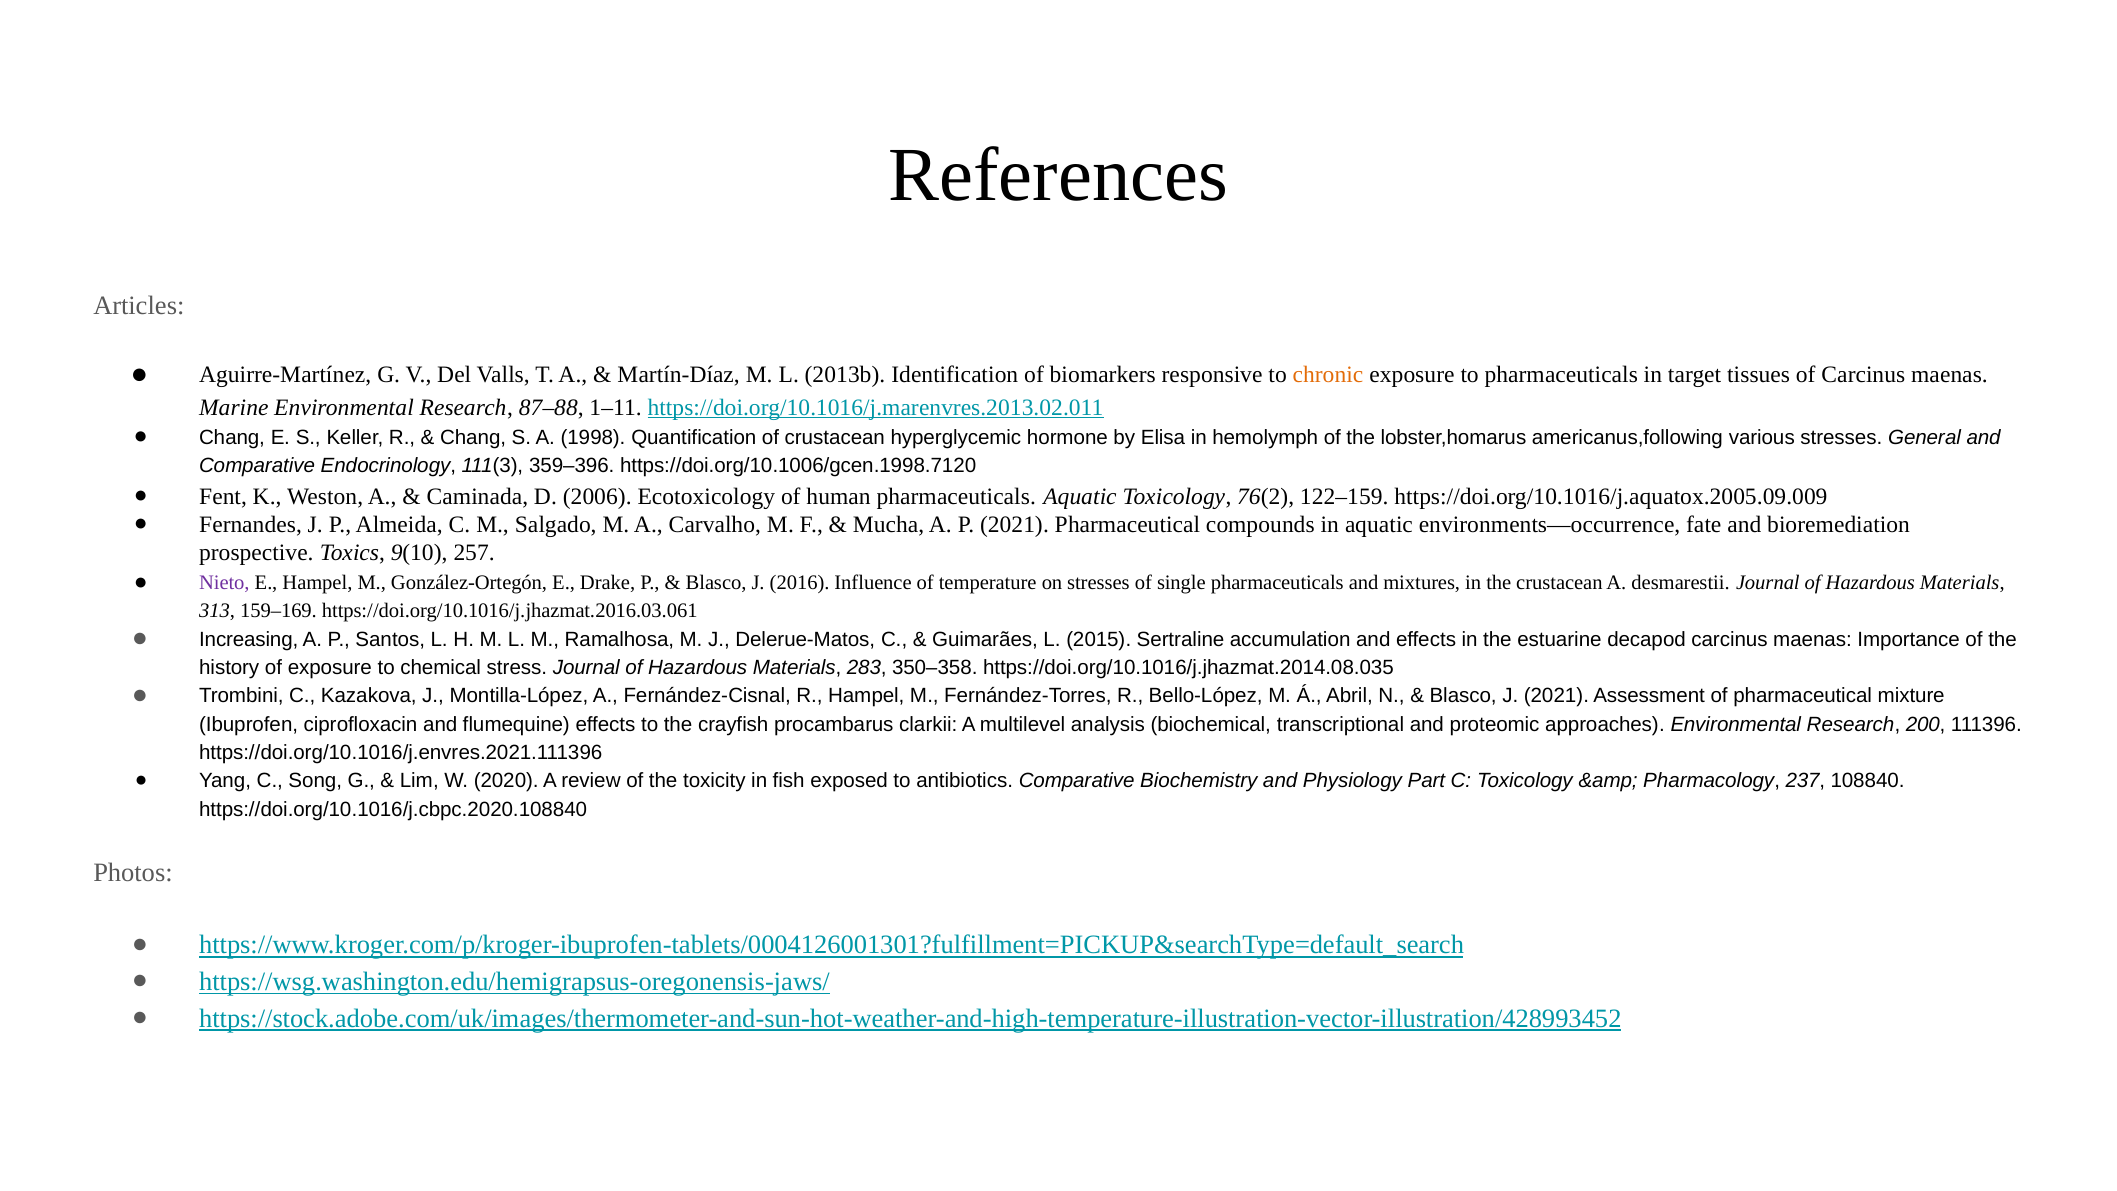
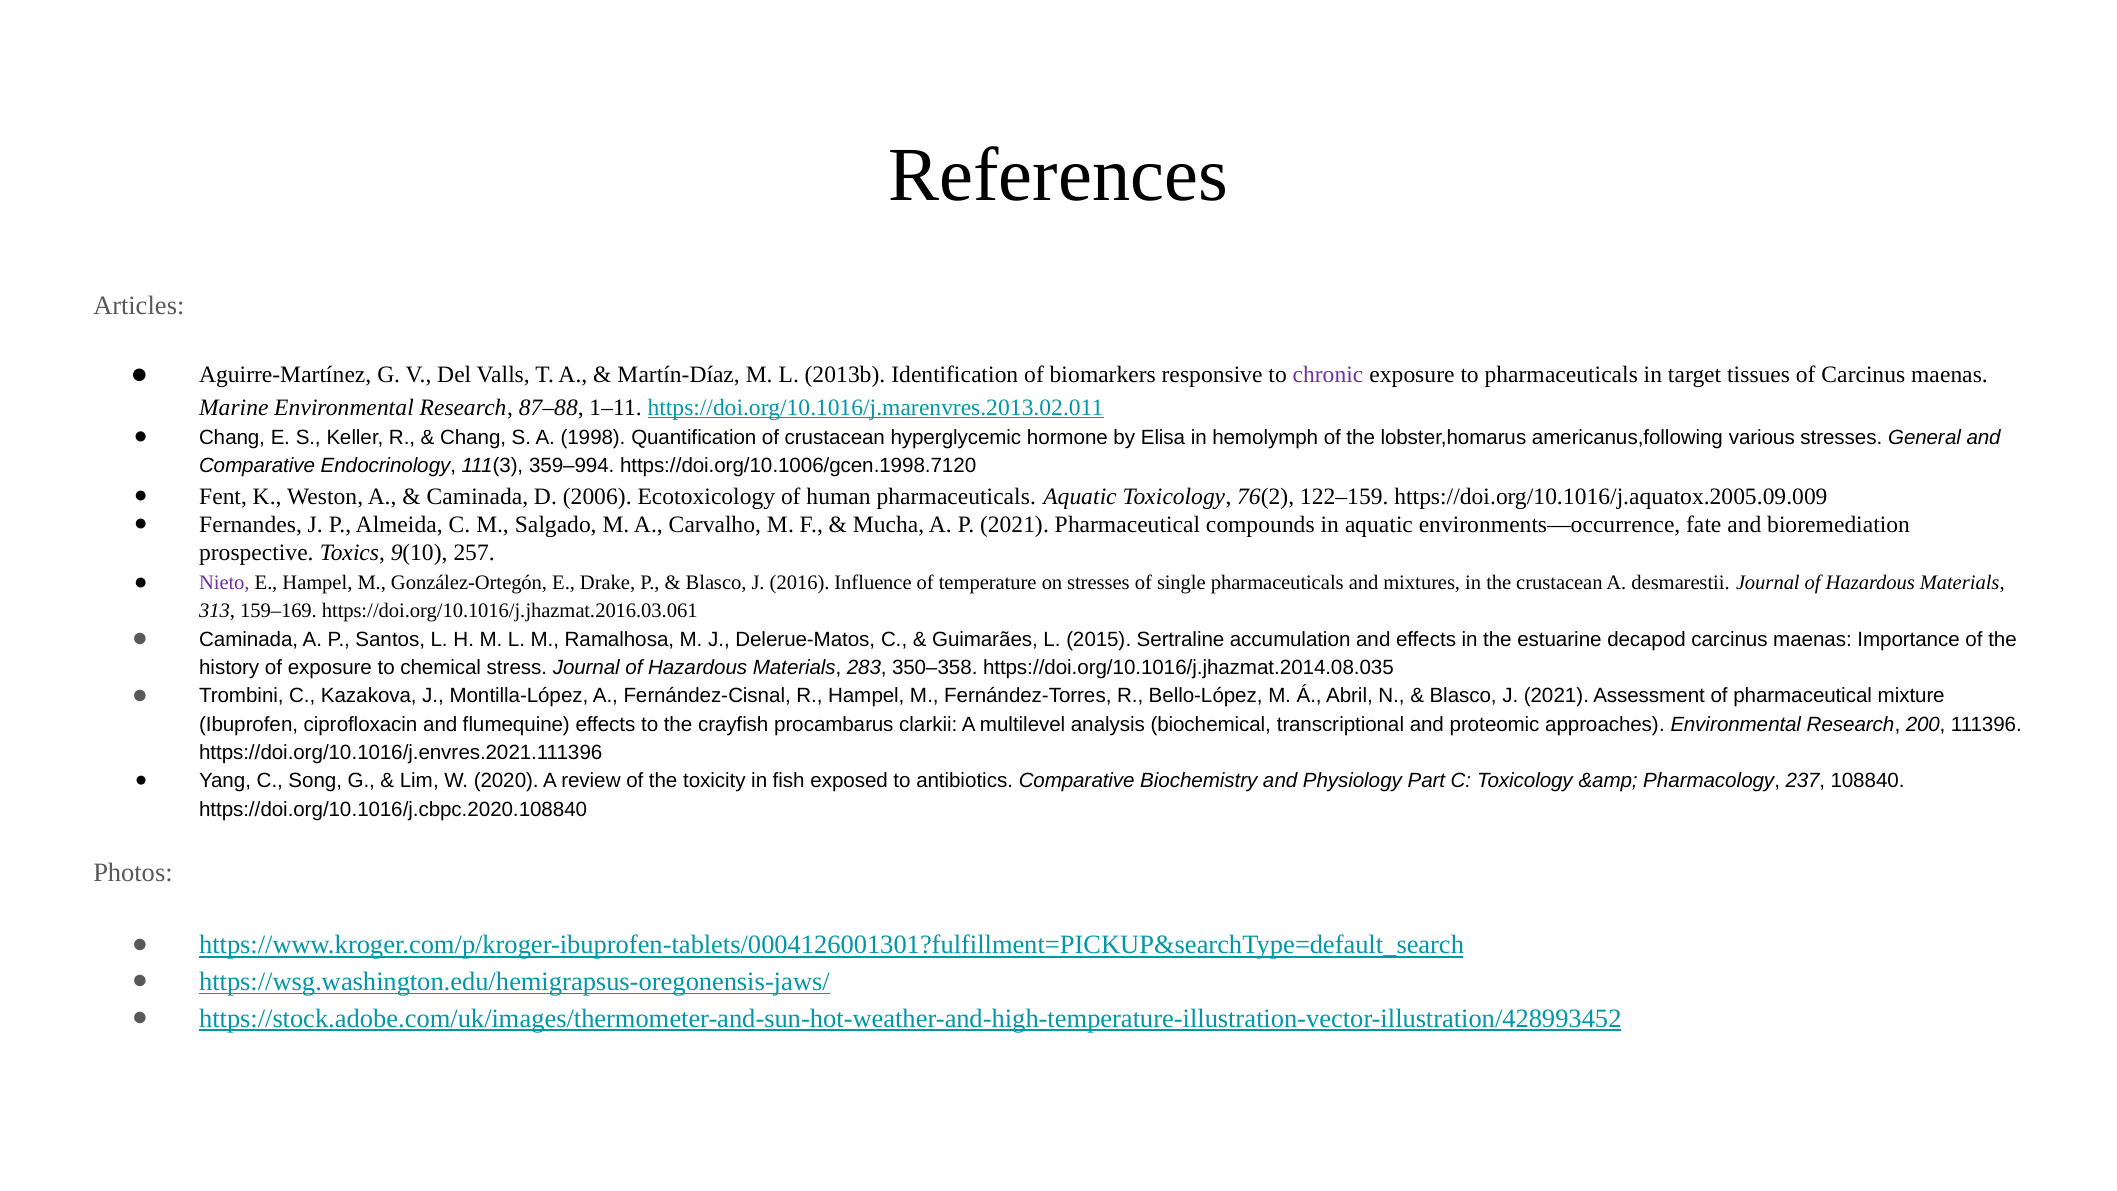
chronic colour: orange -> purple (1328, 375)
359–396: 359–396 -> 359–994 (572, 466)
Increasing: Increasing -> Caminada (249, 639)
